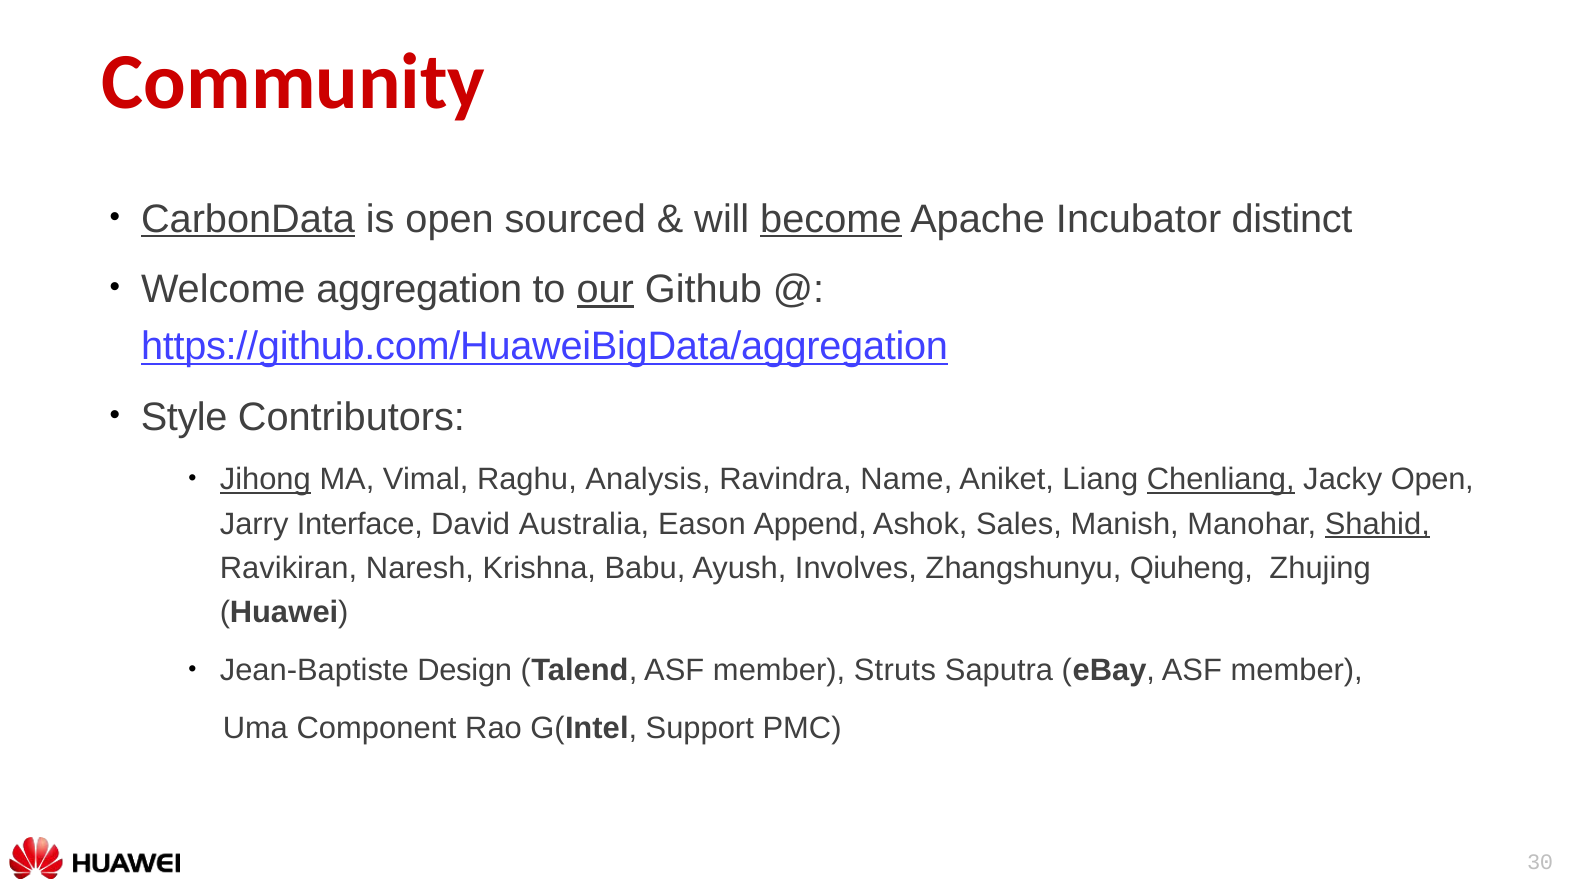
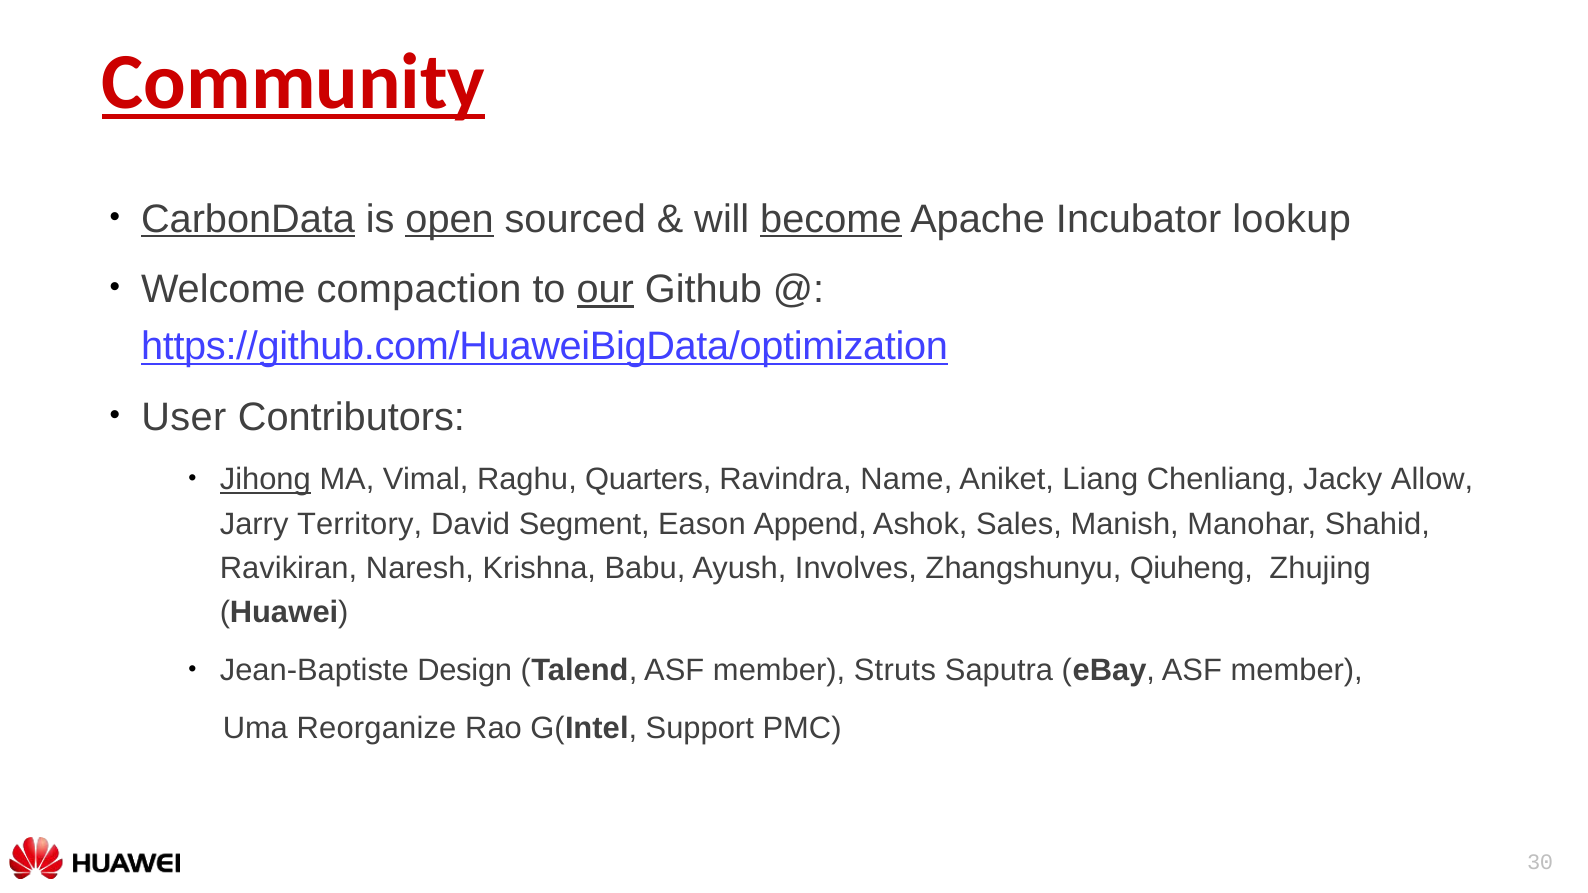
Community underline: none -> present (294, 82)
open underline: none -> present (450, 219)
distinct: distinct -> lookup (1292, 219)
aggregation: aggregation -> compaction (419, 290)
https://github.com/HuaweiBigData/aggregation: https://github.com/HuaweiBigData/aggregation -> https://github.com/HuaweiBigData/optimization (545, 347)
Style: Style -> User (184, 417)
Analysis: Analysis -> Quarters (648, 480)
Chenliang underline: present -> none (1221, 480)
Jacky Open: Open -> Allow (1432, 480)
Interface: Interface -> Territory (360, 524)
Australia: Australia -> Segment (584, 524)
Shahid underline: present -> none (1377, 524)
Component: Component -> Reorganize (377, 728)
